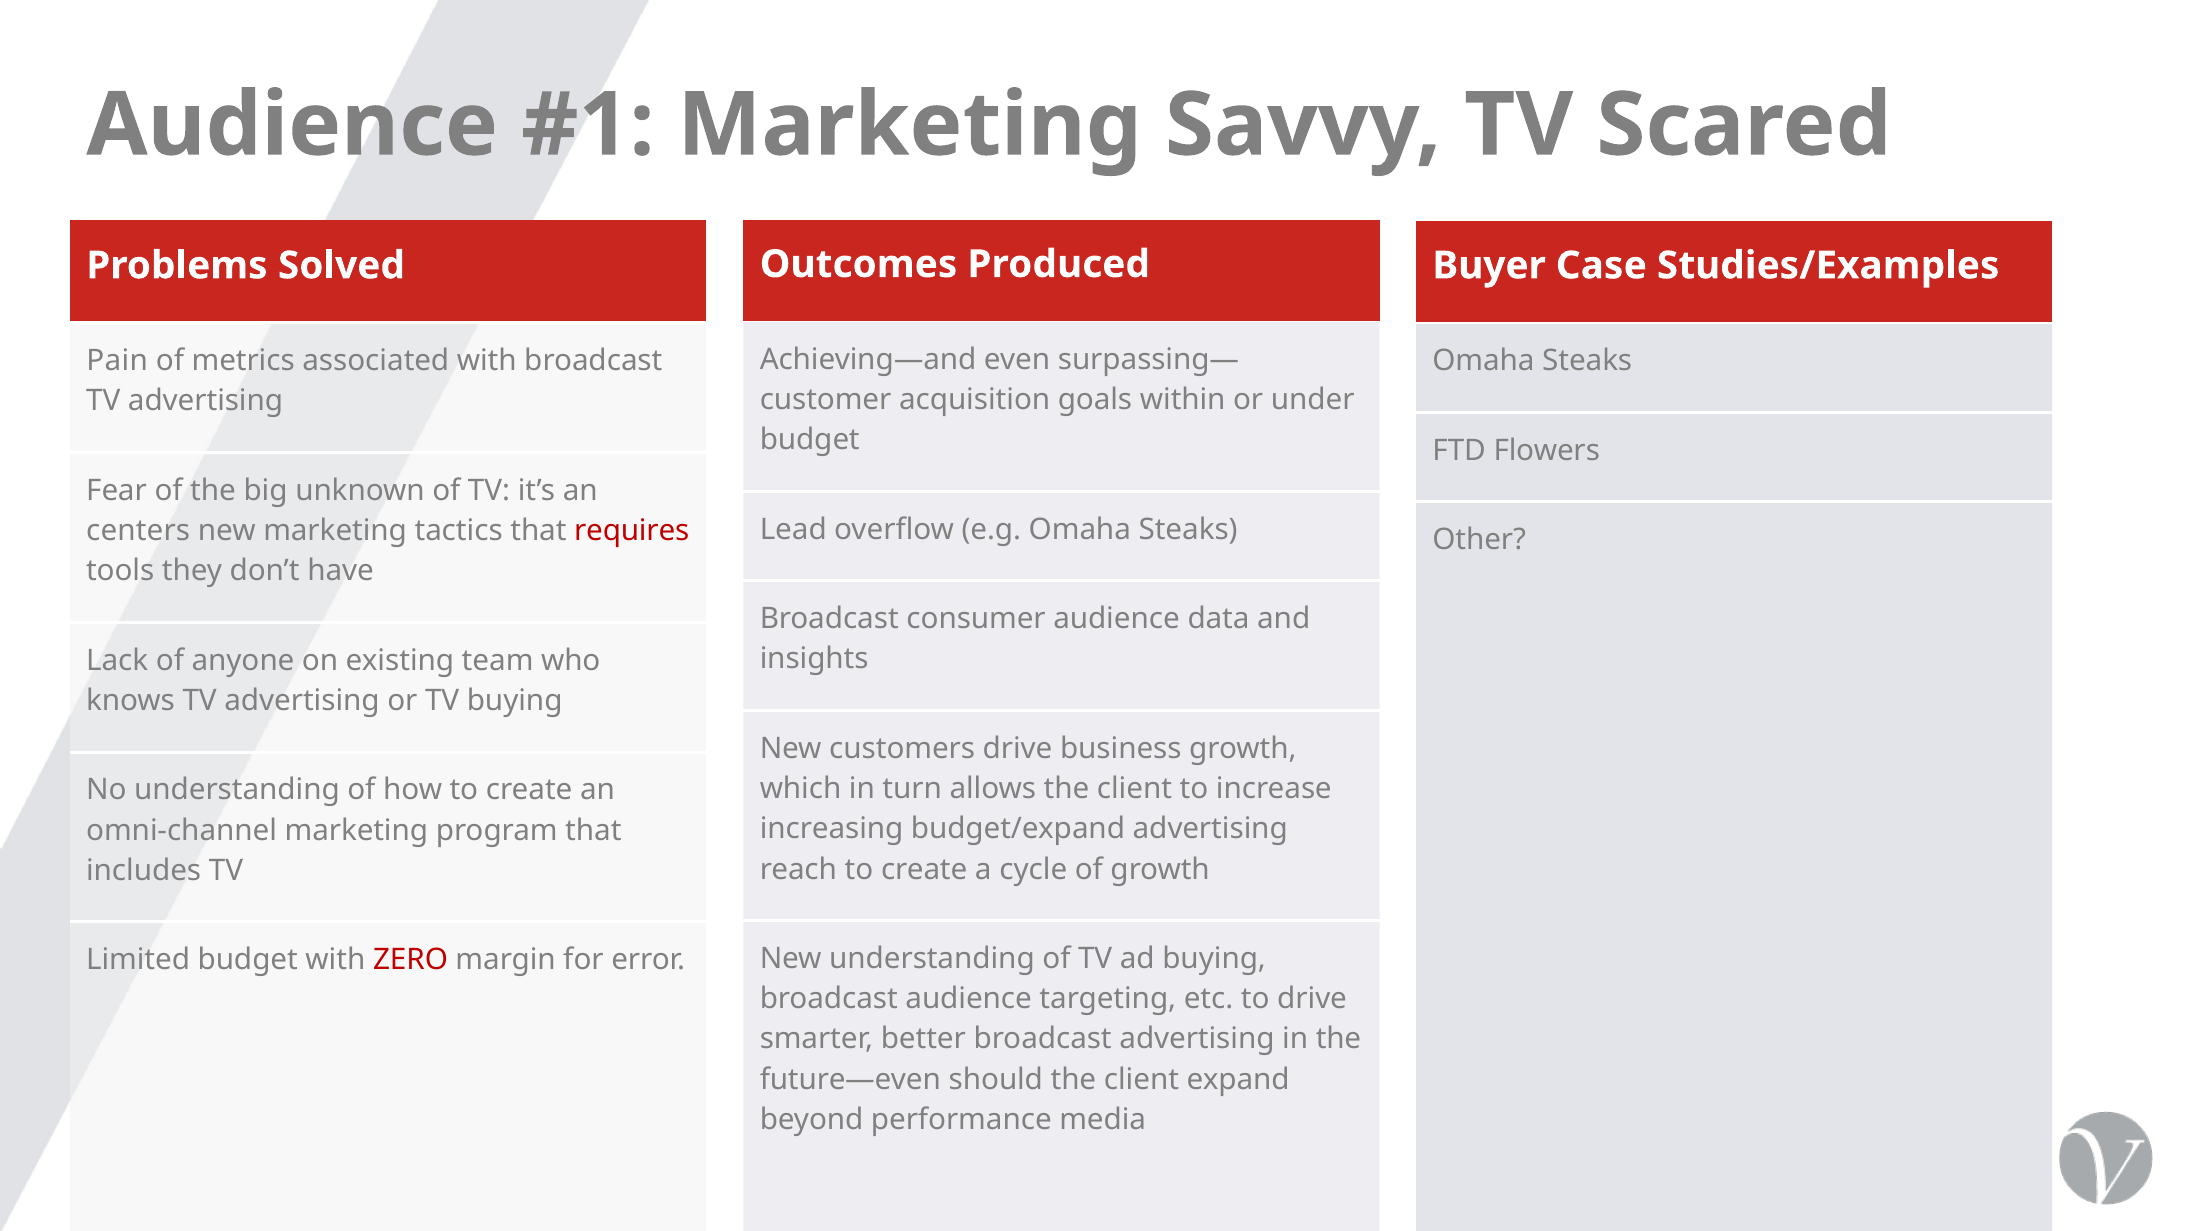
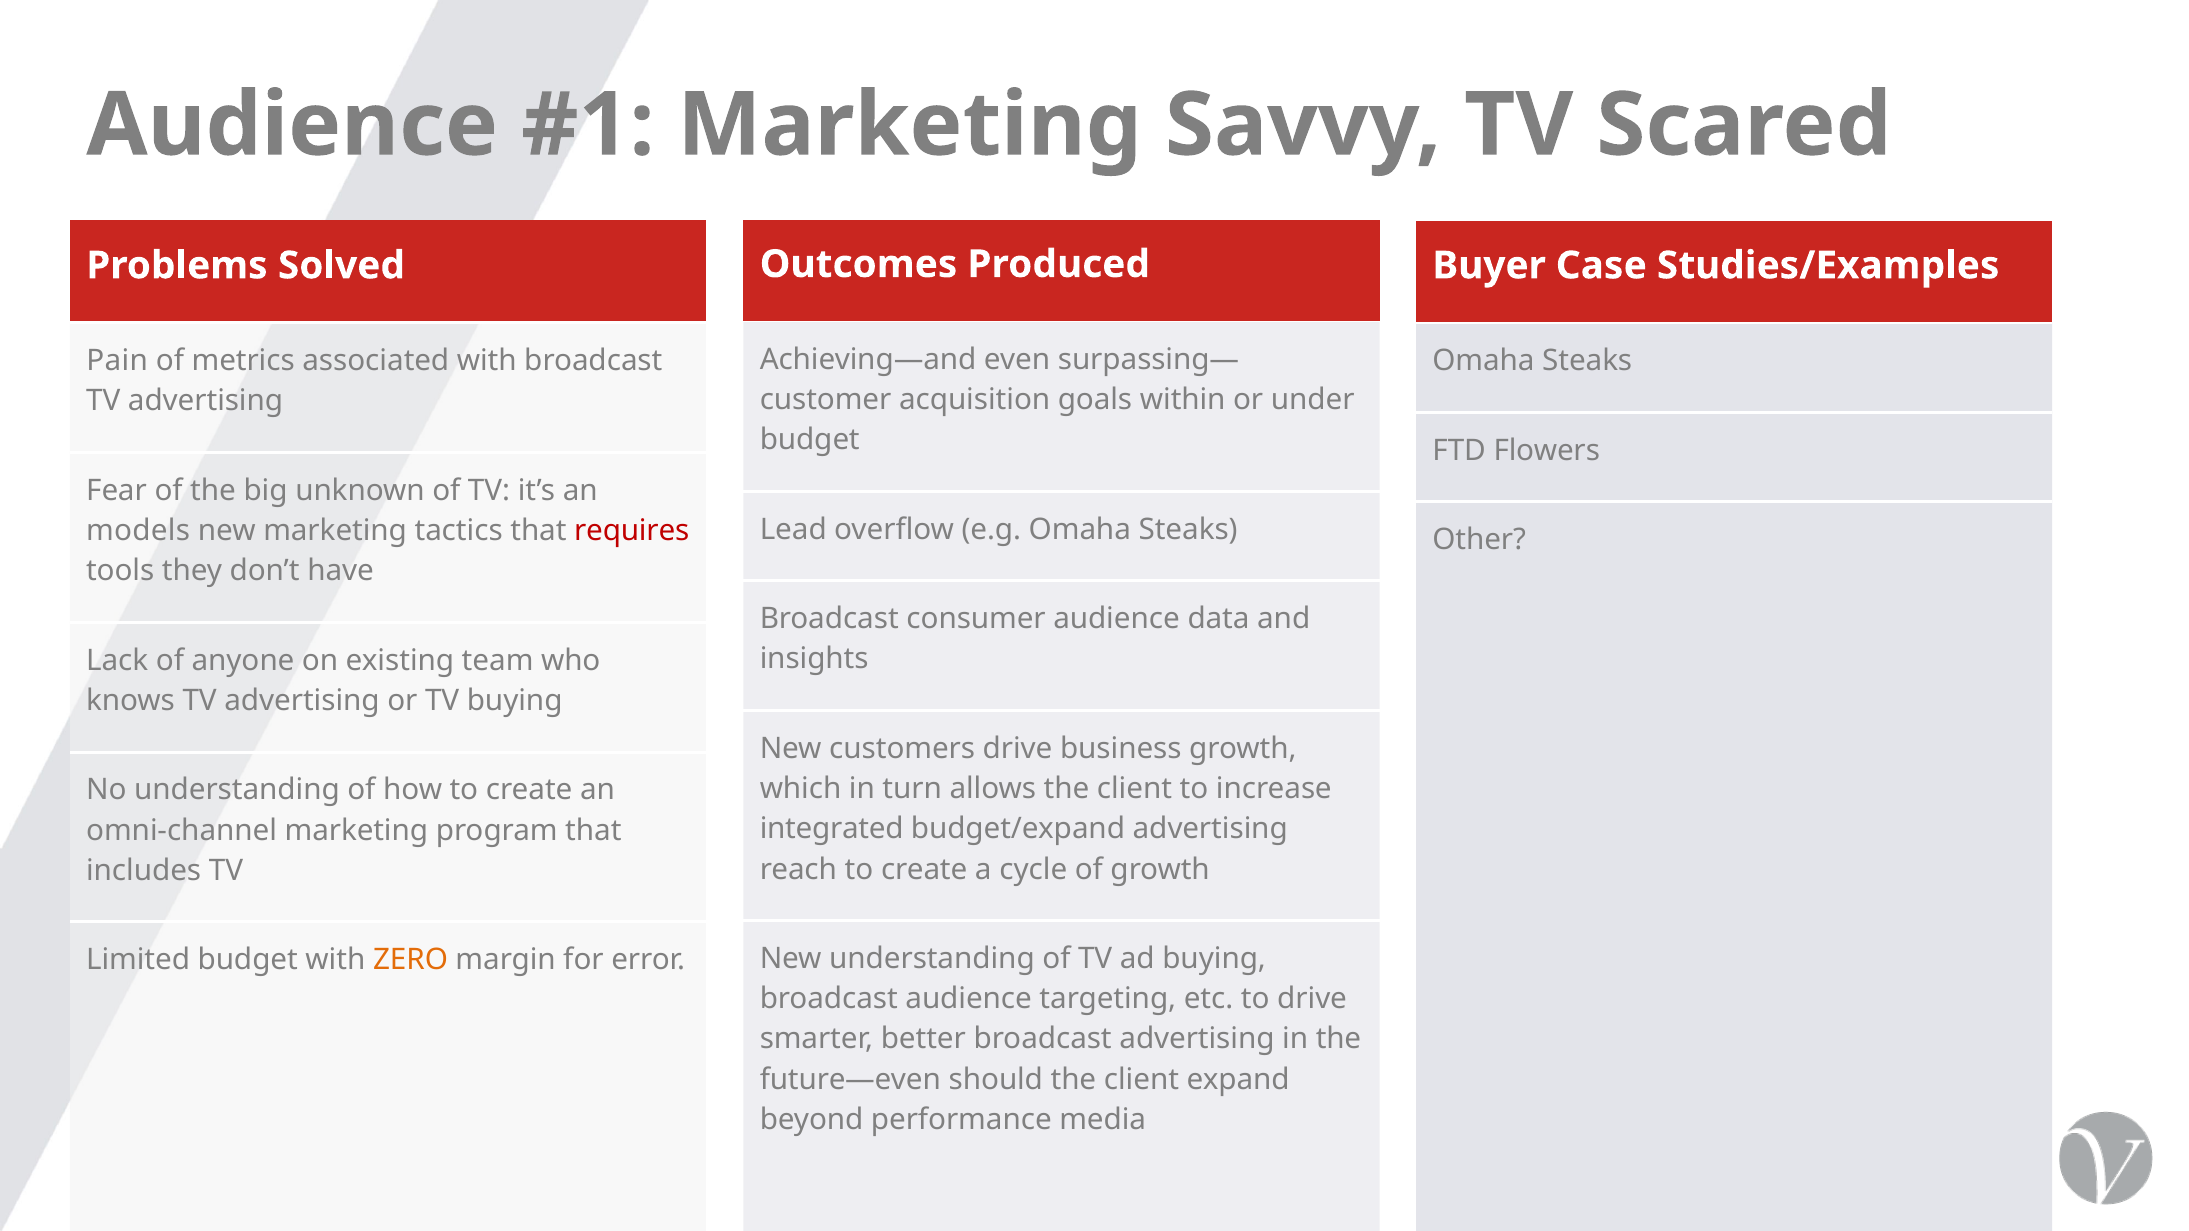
centers: centers -> models (138, 531)
increasing: increasing -> integrated (832, 829)
ZERO colour: red -> orange (410, 960)
